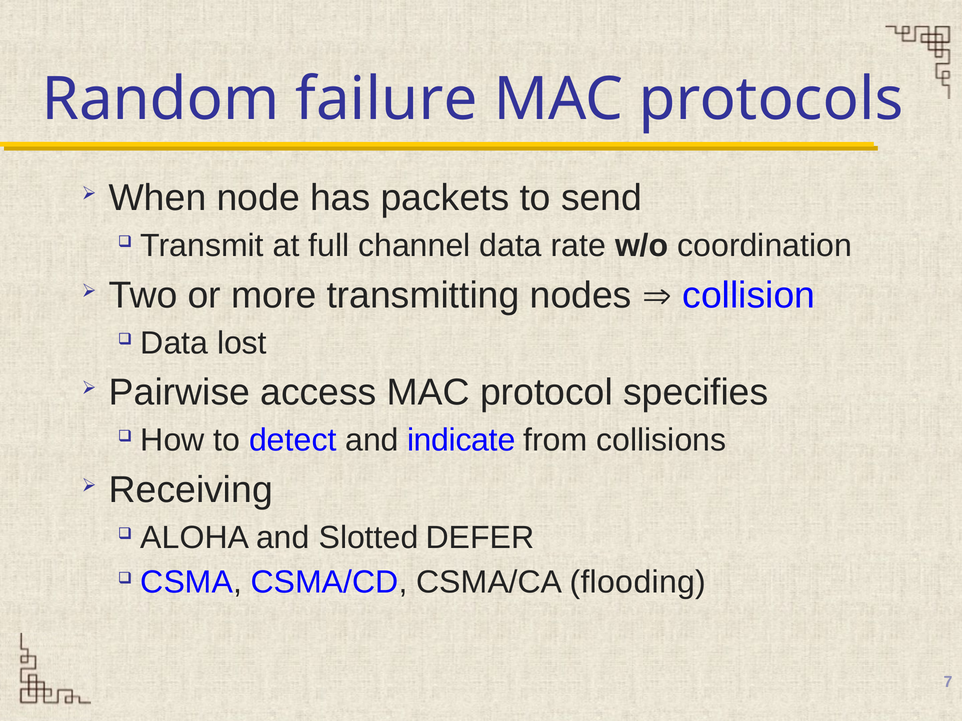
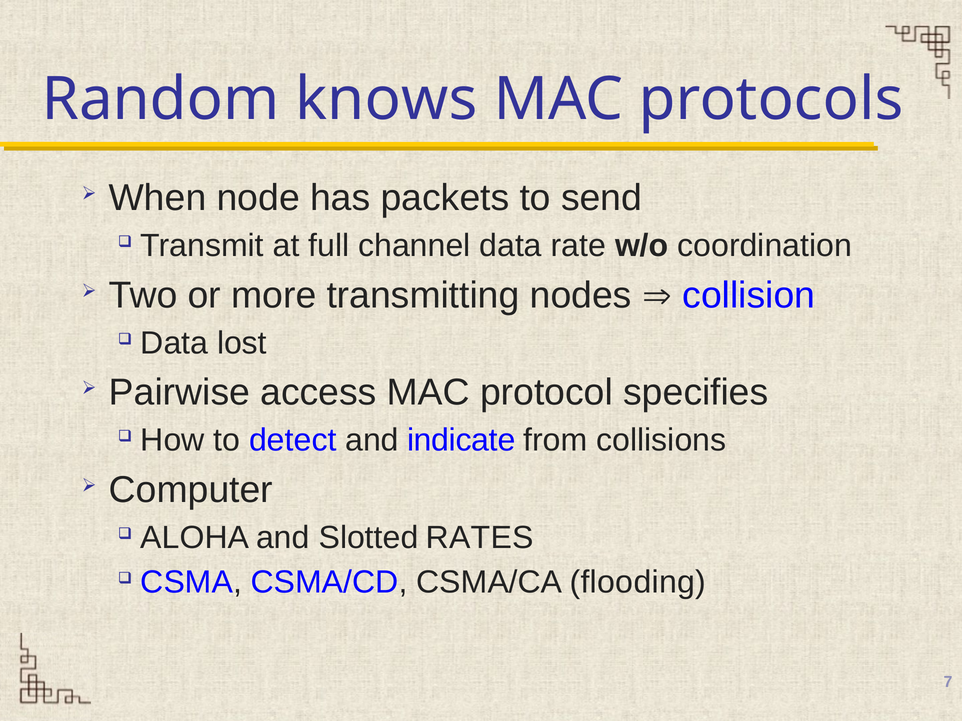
failure: failure -> knows (386, 99)
Receiving: Receiving -> Computer (191, 490)
DEFER: DEFER -> RATES (480, 538)
